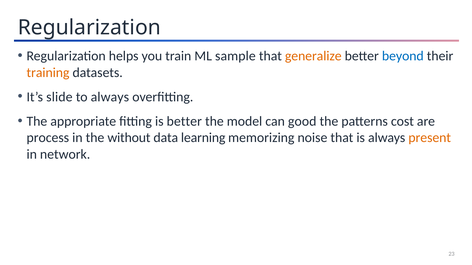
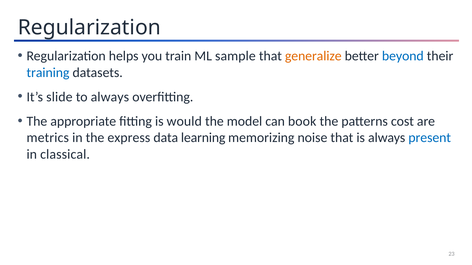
training colour: orange -> blue (48, 73)
is better: better -> would (184, 121)
good: good -> book (302, 121)
process: process -> metrics (48, 138)
without: without -> express (129, 138)
present colour: orange -> blue (430, 138)
network: network -> classical (65, 155)
